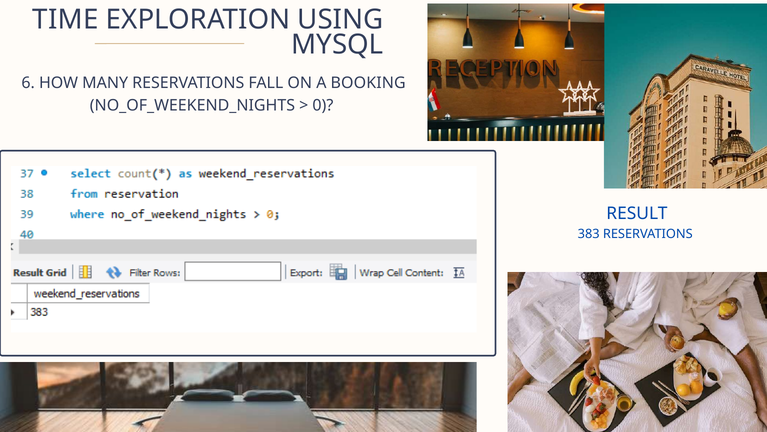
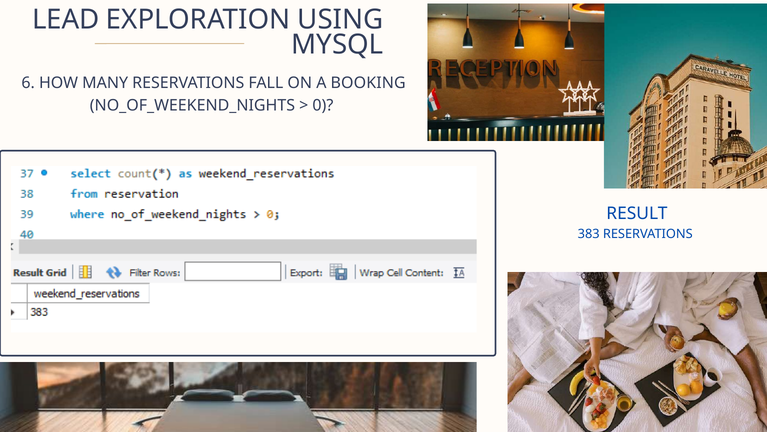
TIME: TIME -> LEAD (66, 20)
